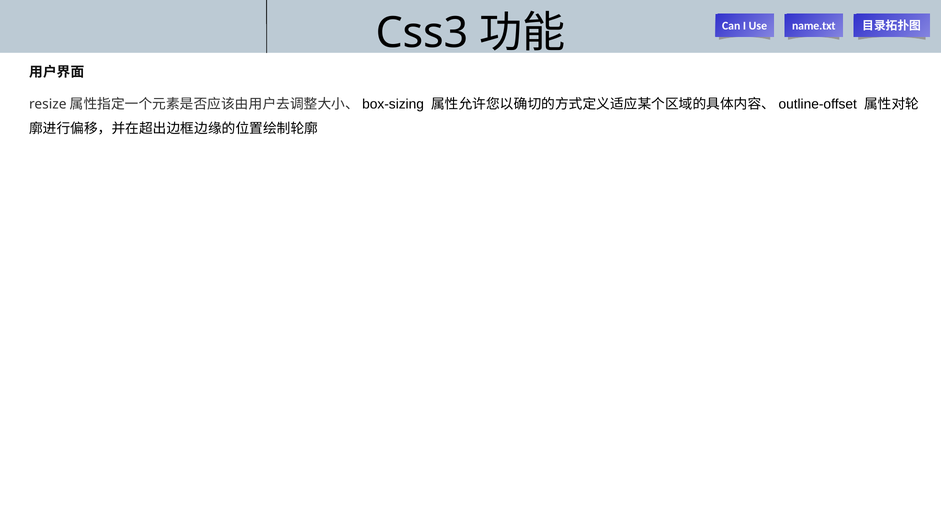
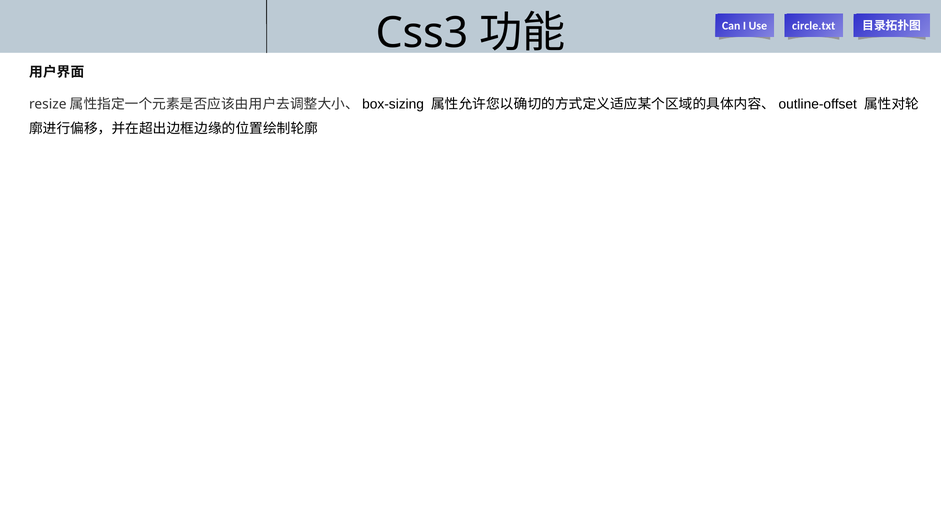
name.txt: name.txt -> circle.txt (814, 26)
